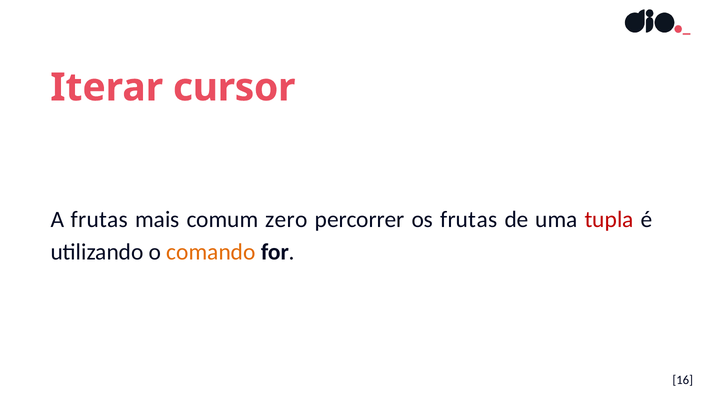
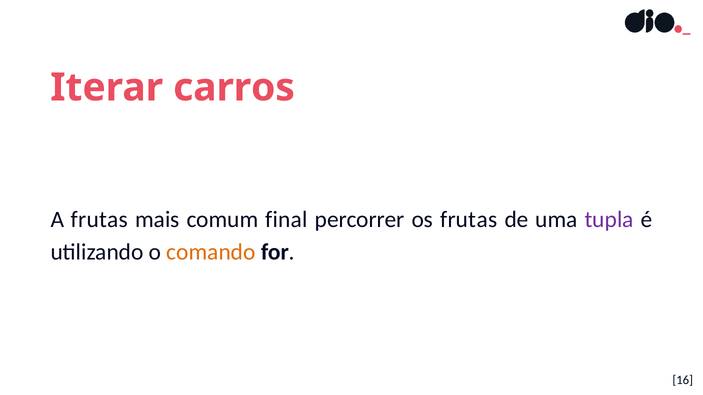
cursor: cursor -> carros (234, 88)
zero: zero -> final (287, 220)
tupla colour: red -> purple (609, 220)
